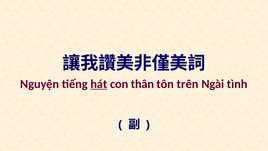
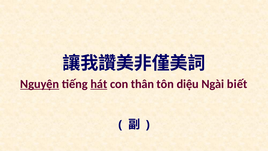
Nguyện underline: none -> present (40, 84)
trên: trên -> diệu (188, 84)
tình: tình -> biết (237, 84)
